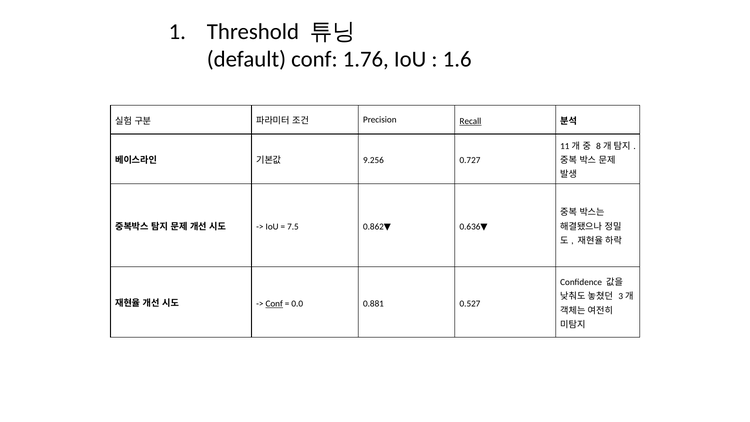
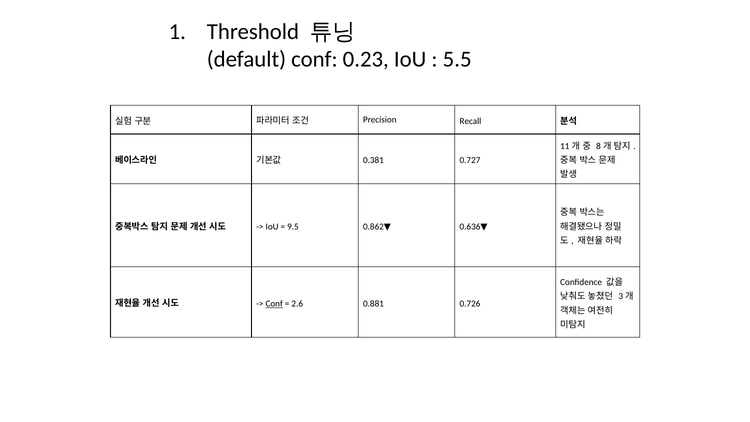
1.76: 1.76 -> 0.23 (366, 59)
1.6: 1.6 -> 5.5 (457, 59)
Recall underline: present -> none (470, 121)
9.256: 9.256 -> 0.381 (373, 160)
7.5: 7.5 -> 9.5 (293, 227)
0.0: 0.0 -> 2.6 (297, 304)
0.527: 0.527 -> 0.726 (470, 304)
